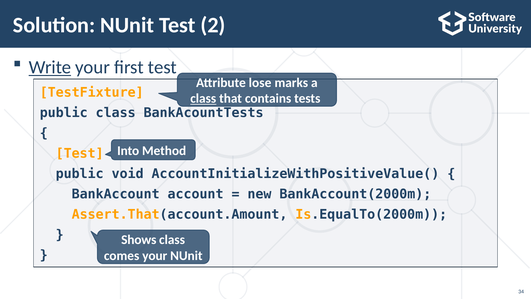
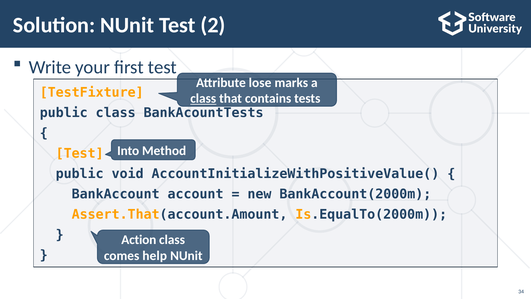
Write underline: present -> none (50, 67)
Shows: Shows -> Action (139, 240)
comes your: your -> help (155, 255)
